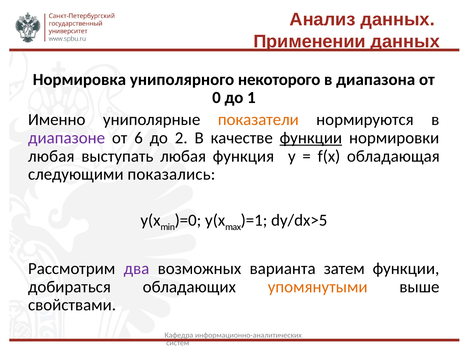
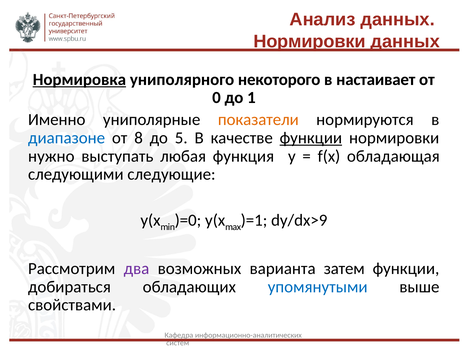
Применении: Применении -> Нормировки (310, 41)
Нормировка underline: none -> present (79, 79)
диапазона: диапазона -> настаивает (376, 79)
диапазоне colour: purple -> blue (67, 138)
6: 6 -> 8 (139, 138)
2: 2 -> 5 (181, 138)
любая: любая -> нужно (51, 156)
показались: показались -> следующие (171, 174)
dy/dx>5: dy/dx>5 -> dy/dx>9 (299, 220)
упомянутыми colour: orange -> blue (318, 287)
